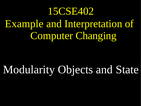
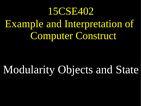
Changing: Changing -> Construct (96, 35)
